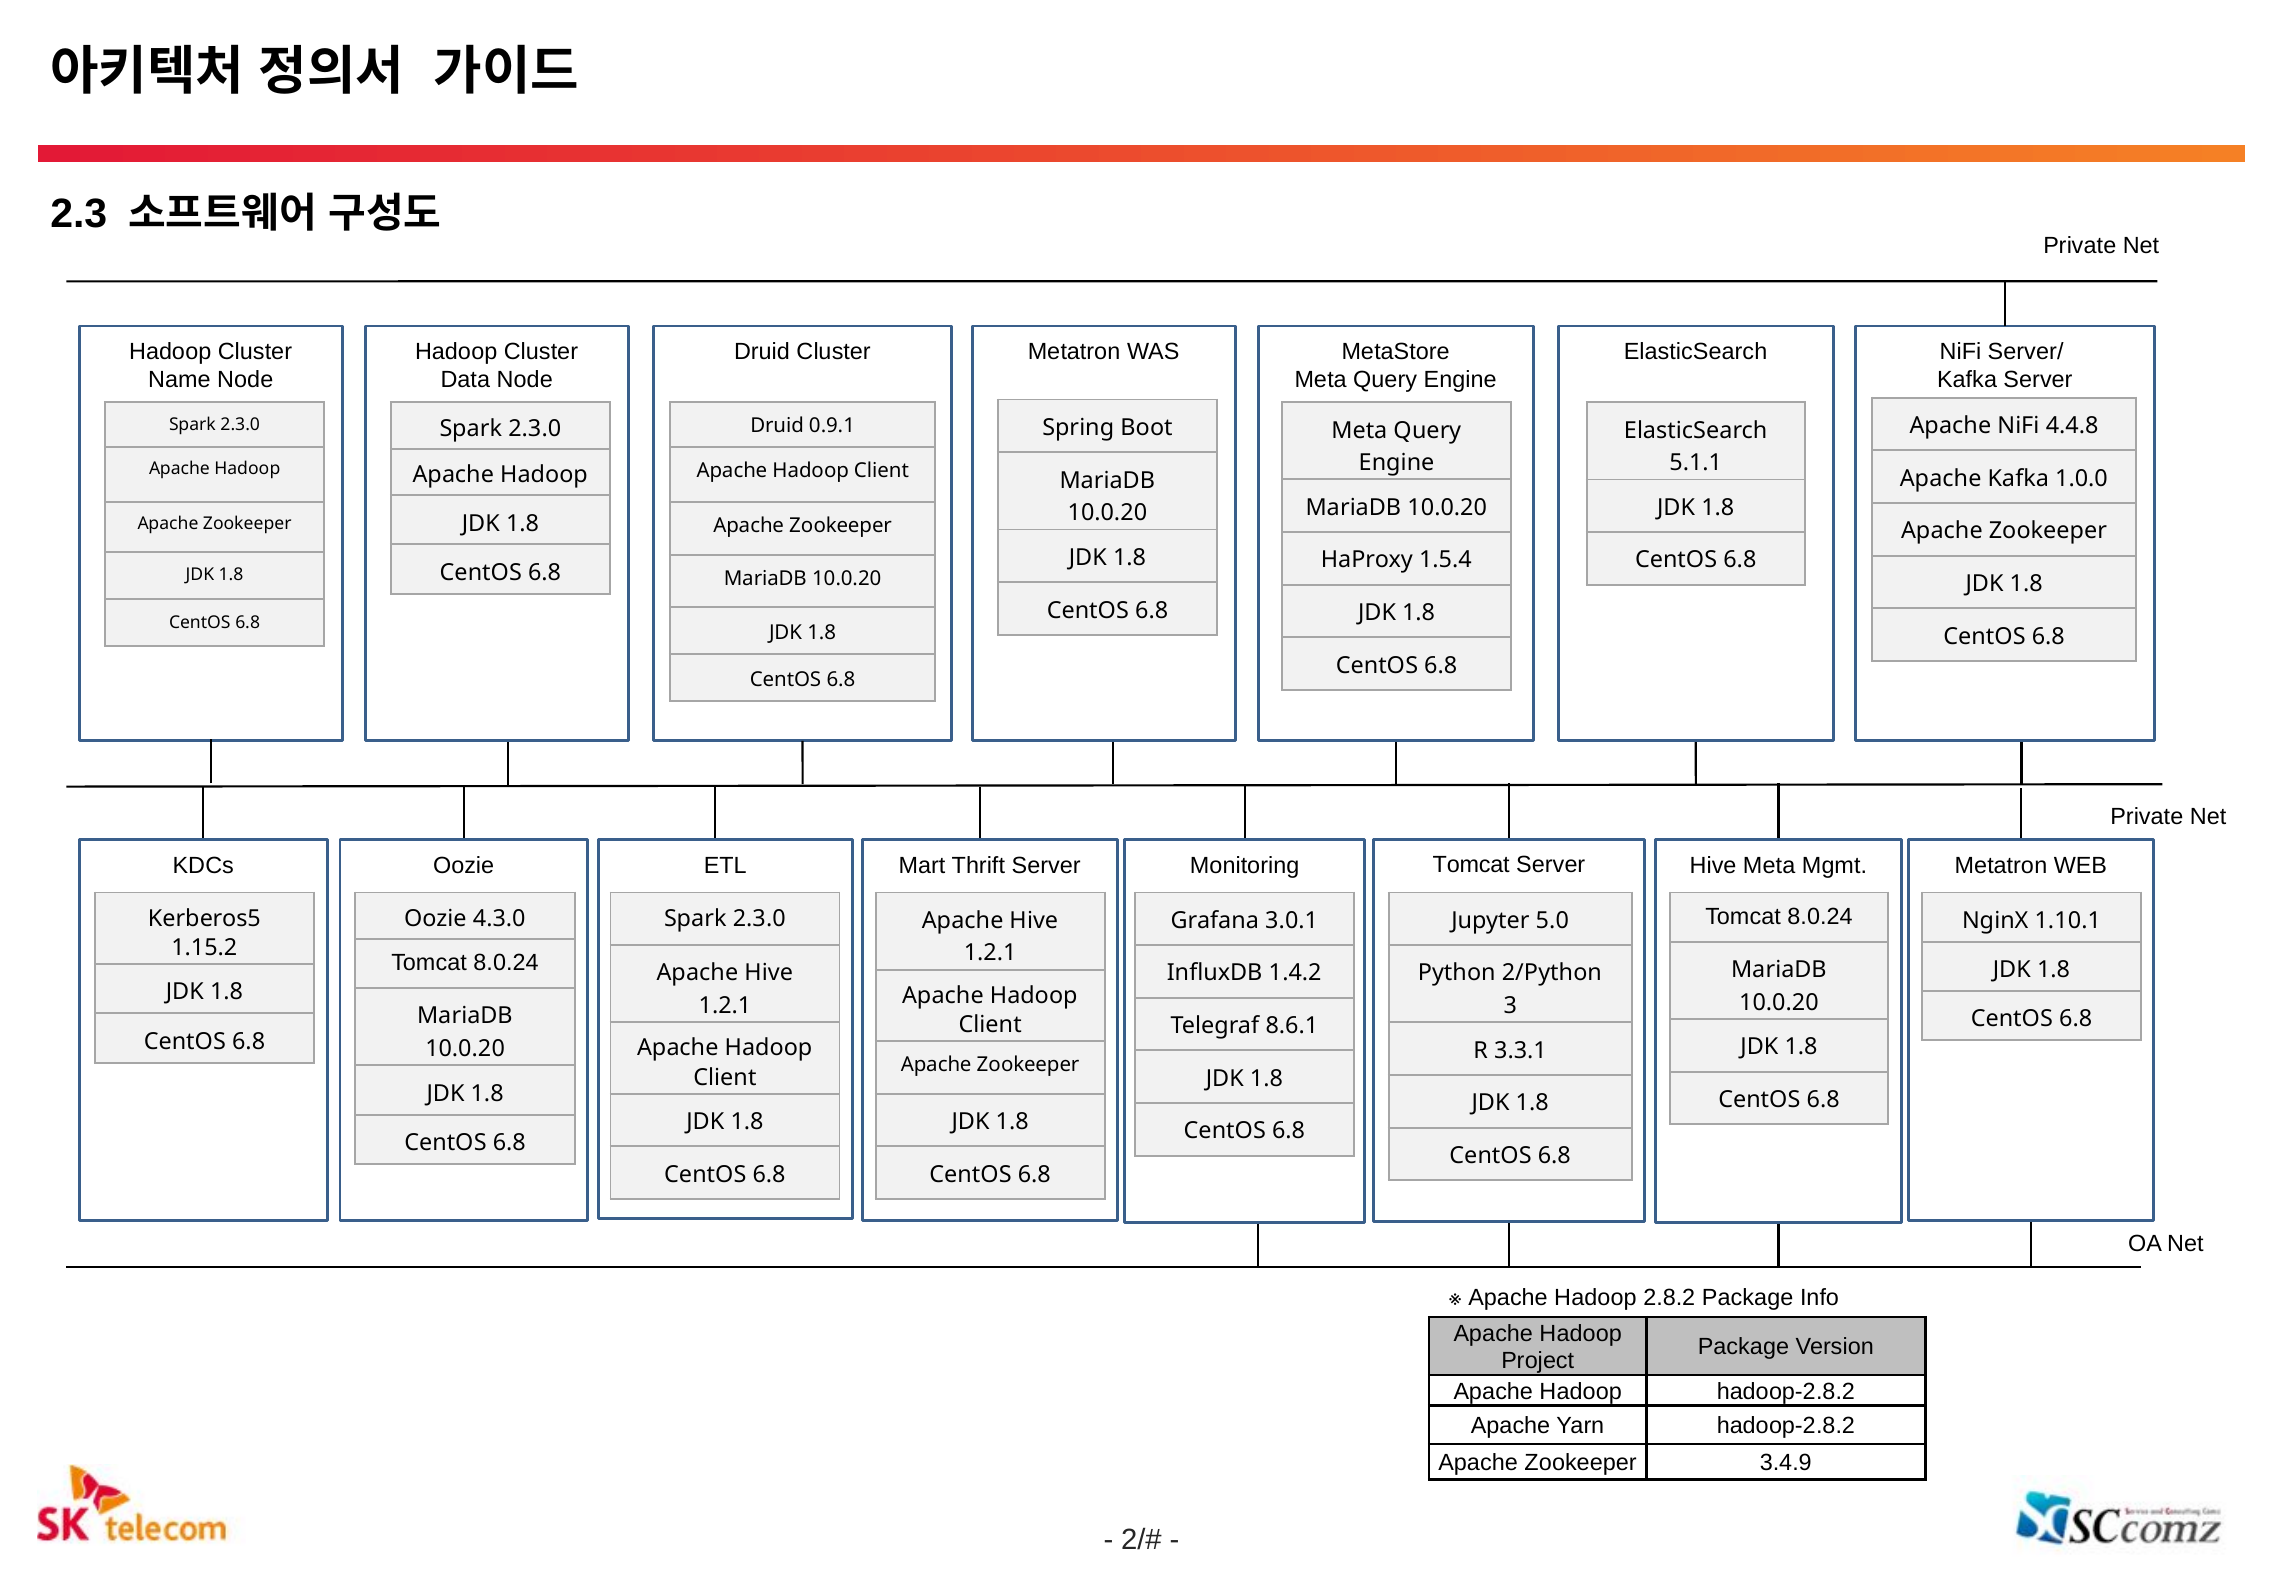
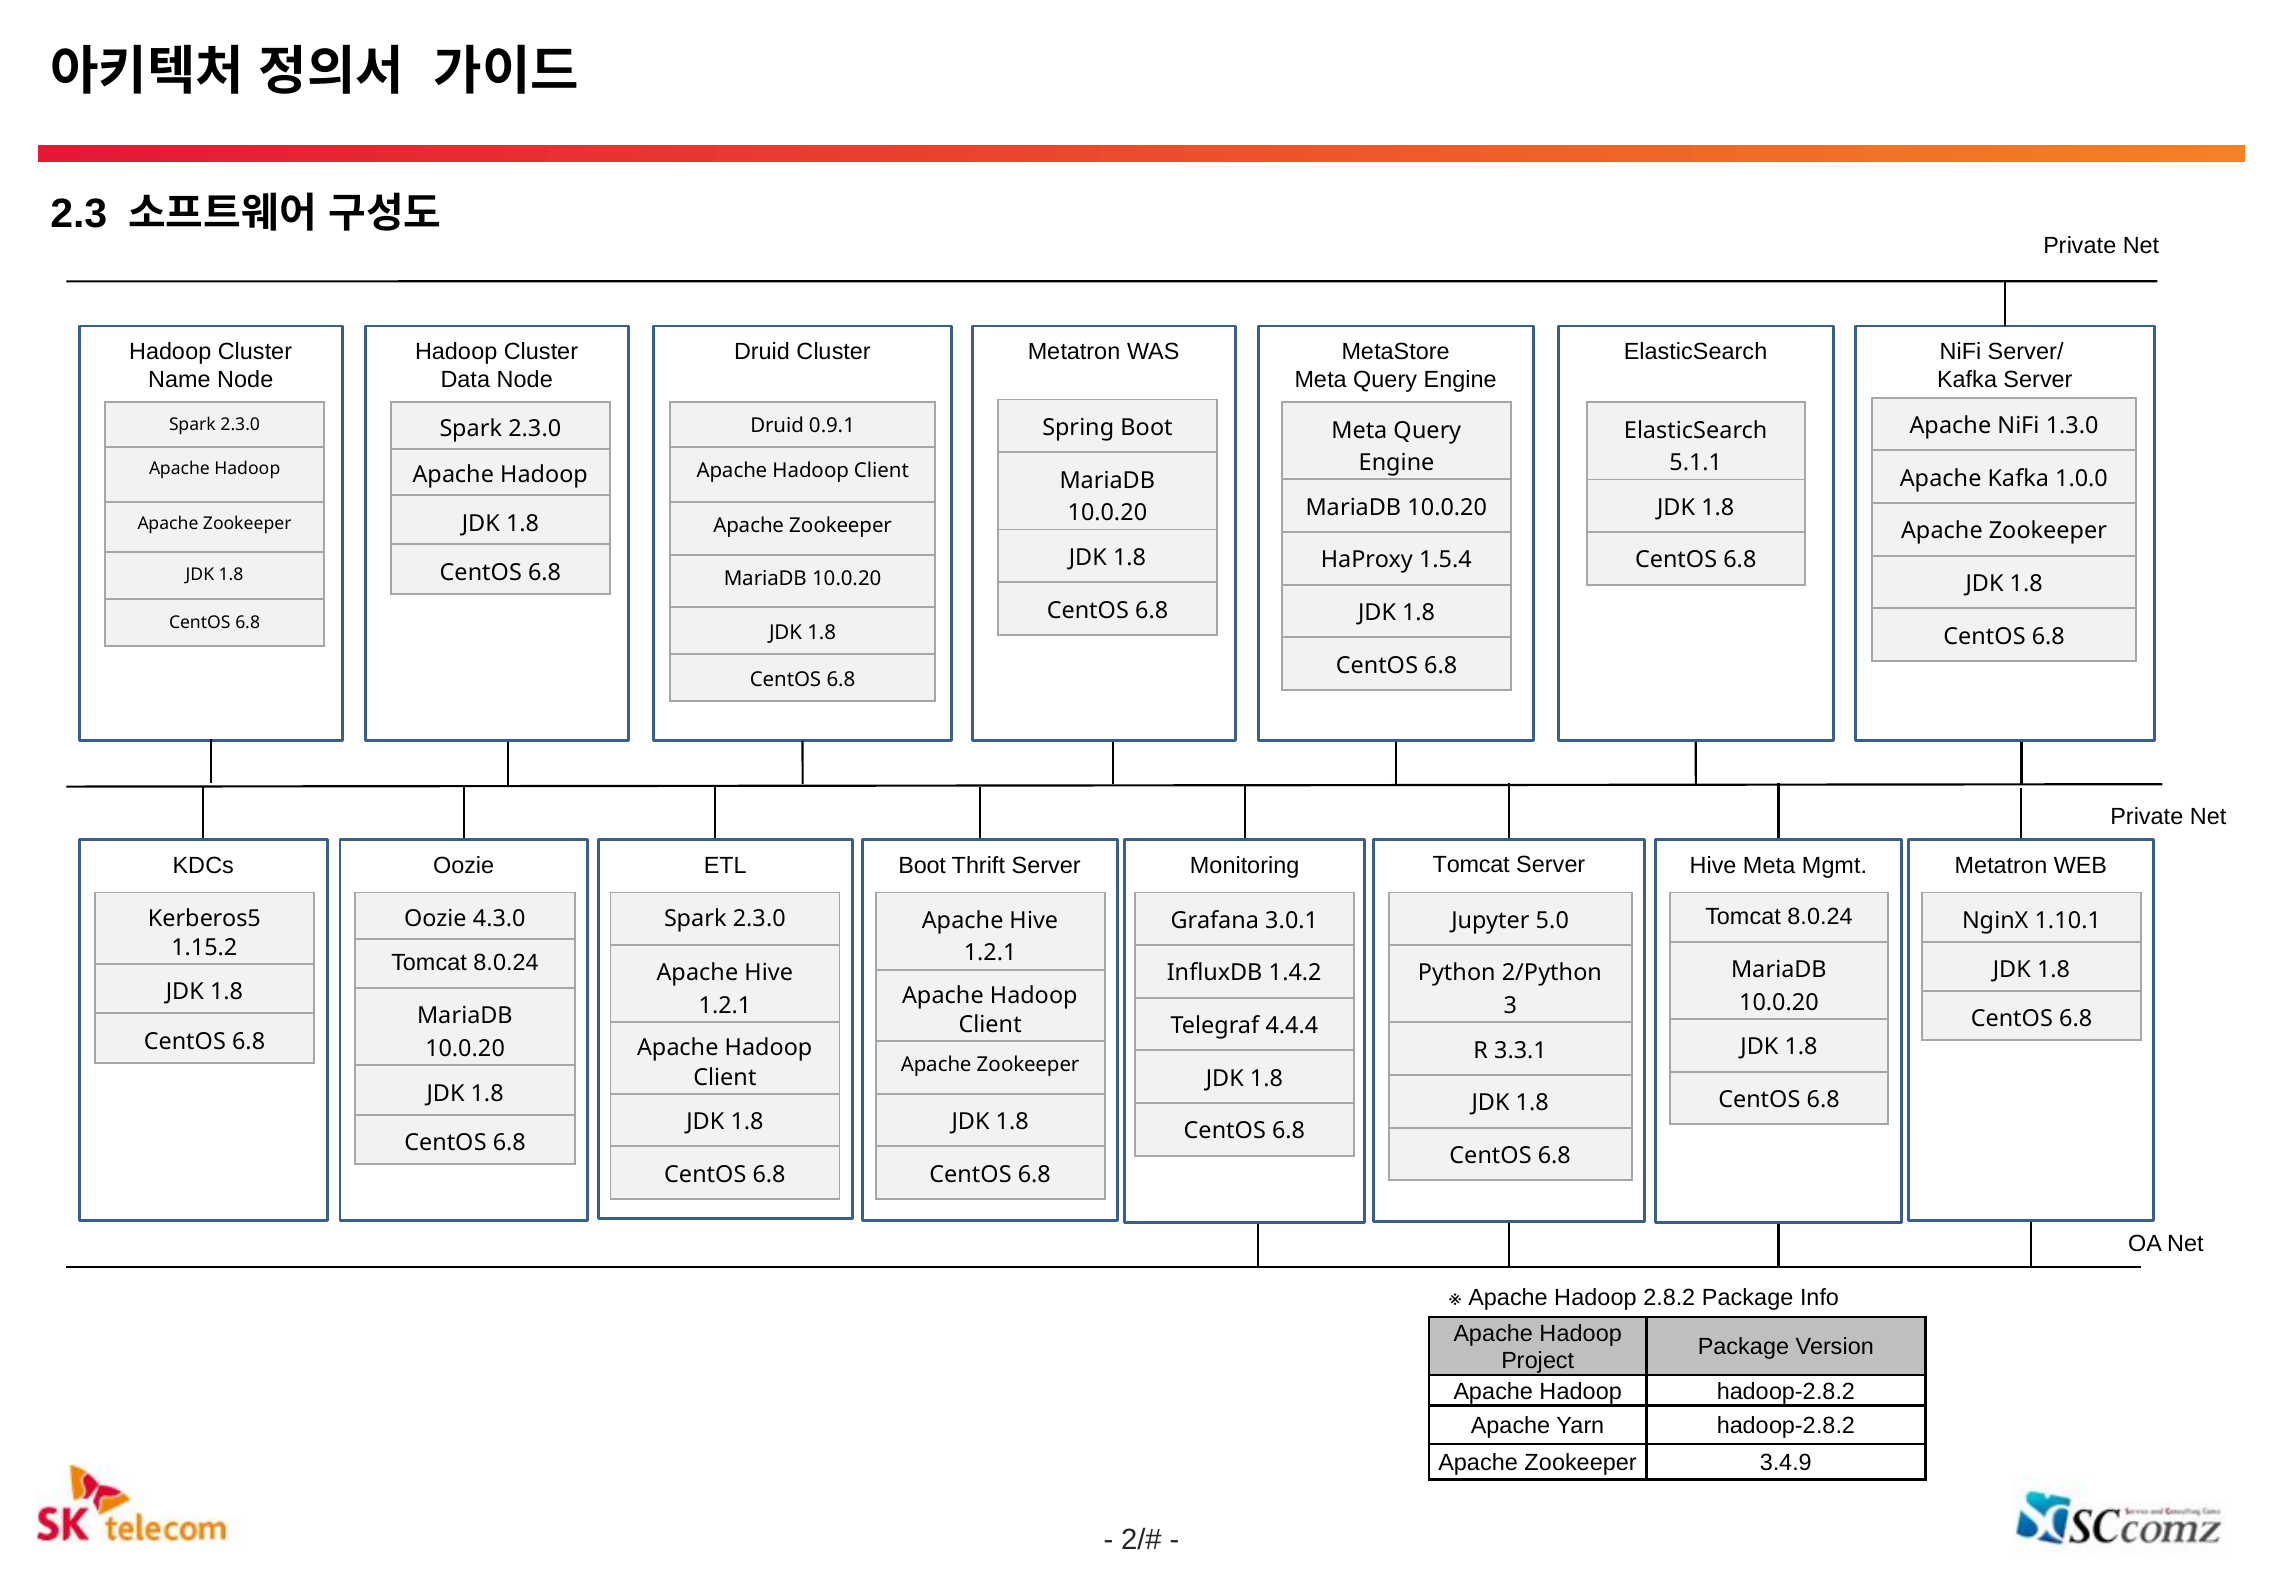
4.4.8: 4.4.8 -> 1.3.0 (2072, 426)
Mart: Mart -> Boot (922, 865)
8.6.1: 8.6.1 -> 4.4.4 (1292, 1025)
